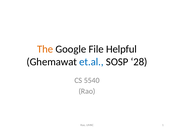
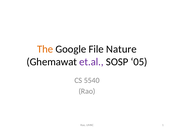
Helpful: Helpful -> Nature (121, 49)
et.al colour: blue -> purple (91, 62)
28: 28 -> 05 (139, 62)
